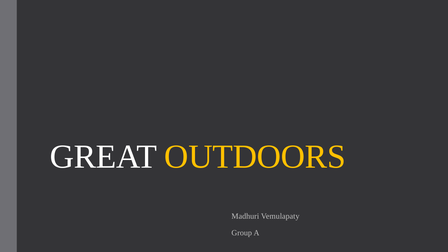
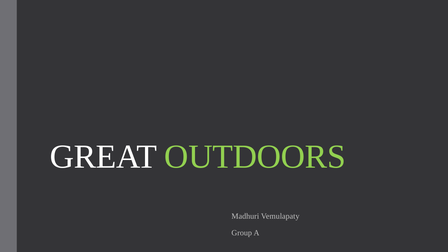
OUTDOORS colour: yellow -> light green (255, 157)
